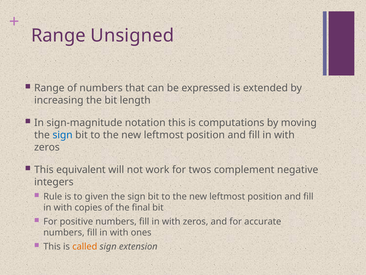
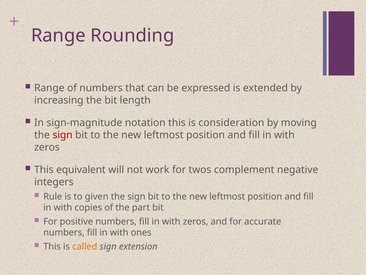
Unsigned: Unsigned -> Rounding (132, 35)
computations: computations -> consideration (231, 123)
sign colour: blue -> red (63, 135)
final: final -> part (141, 207)
